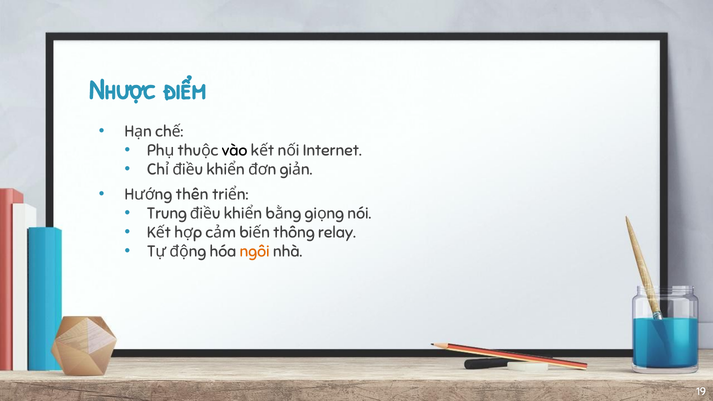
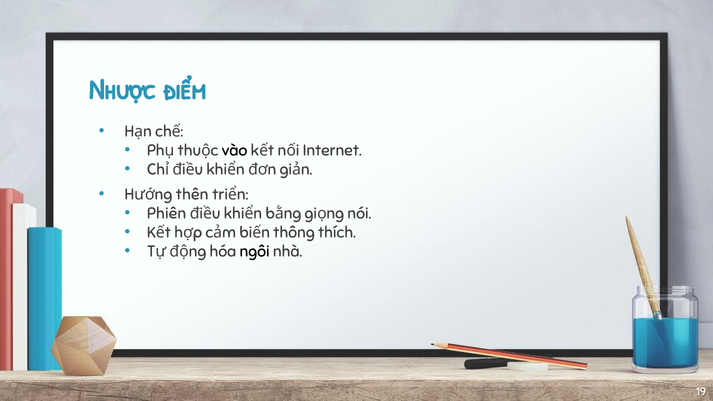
Trung: Trung -> Phiên (167, 213)
relay: relay -> thích (337, 232)
ngôi colour: orange -> black (255, 251)
